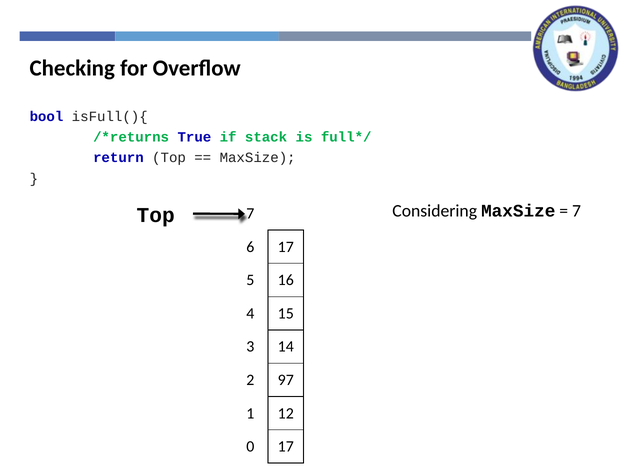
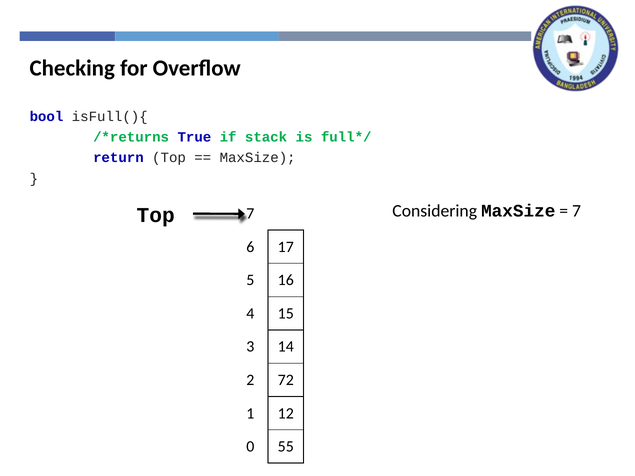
97: 97 -> 72 (286, 380)
0 17: 17 -> 55 (286, 447)
